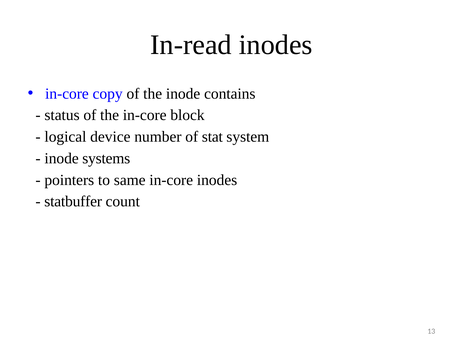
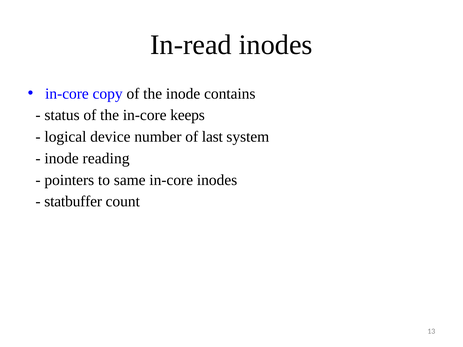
block: block -> keeps (188, 115)
stat: stat -> last (212, 137)
systems: systems -> reading (106, 158)
